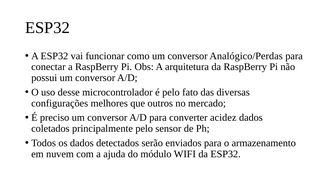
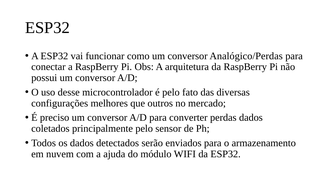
acidez: acidez -> perdas (223, 118)
